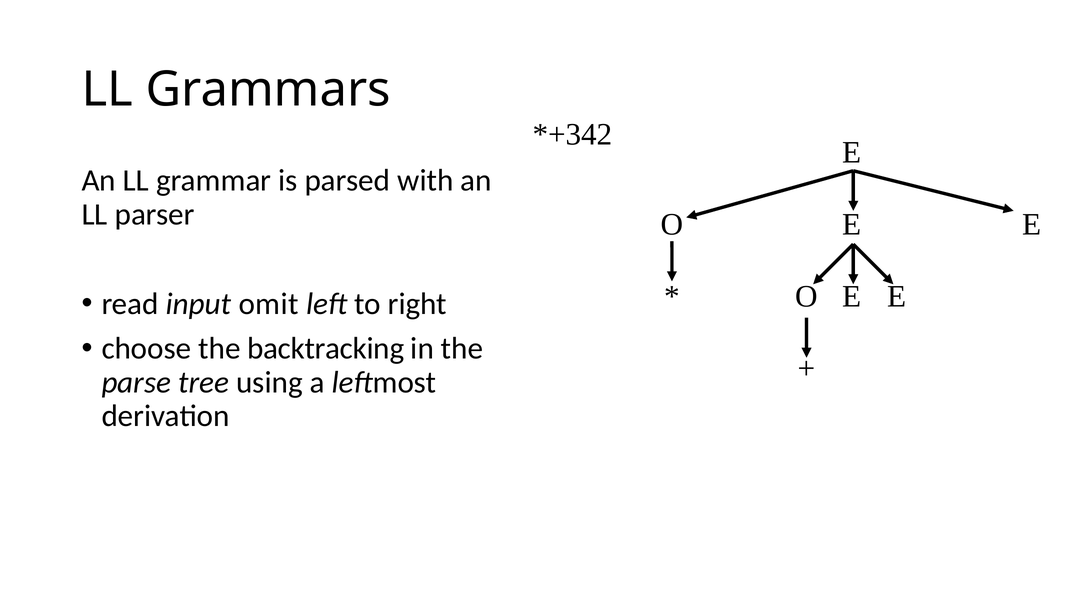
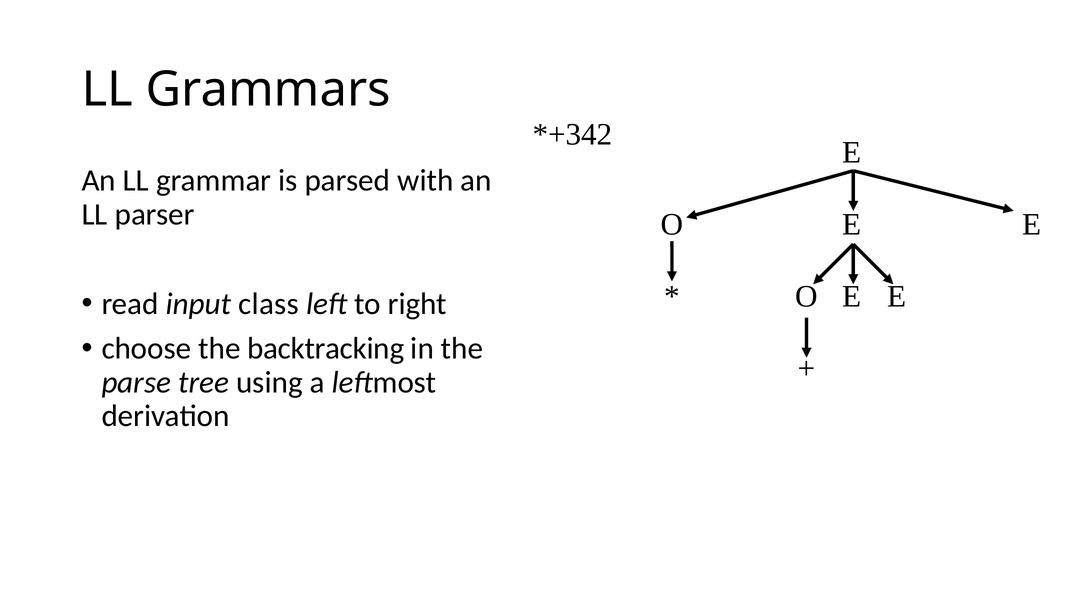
omit: omit -> class (269, 304)
